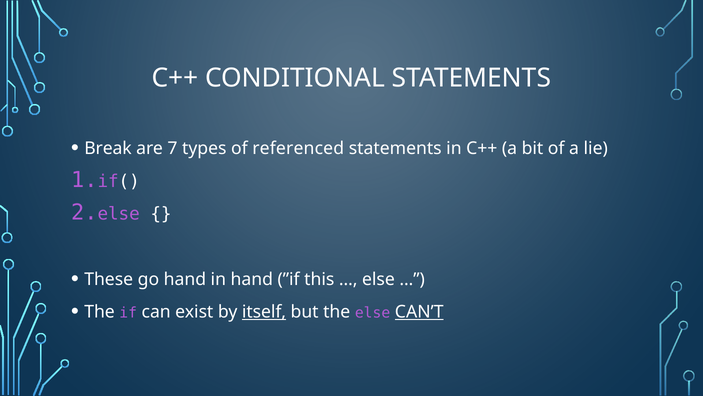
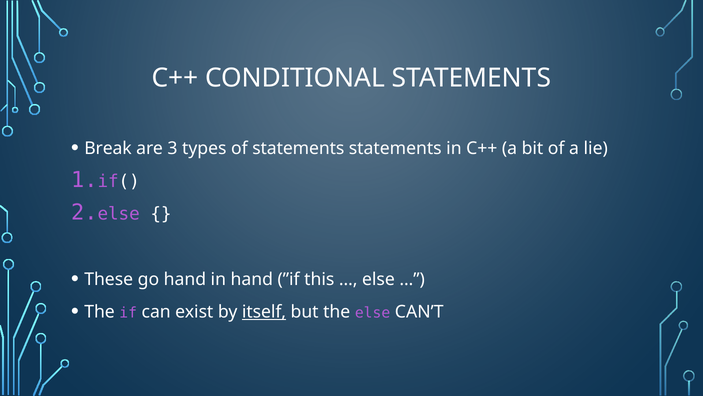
7: 7 -> 3 (172, 148)
of referenced: referenced -> statements (298, 148)
CAN’T underline: present -> none (419, 311)
